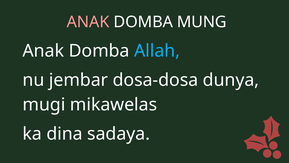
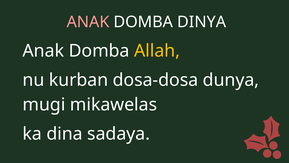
MUNG: MUNG -> DINYA (202, 22)
Allah colour: light blue -> yellow (157, 51)
jembar: jembar -> kurban (79, 80)
